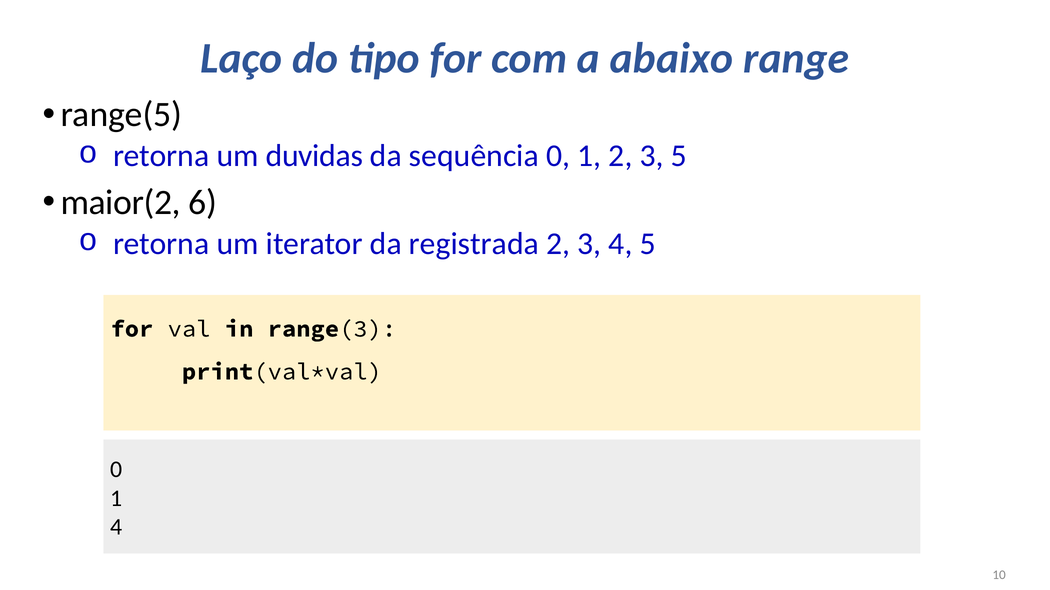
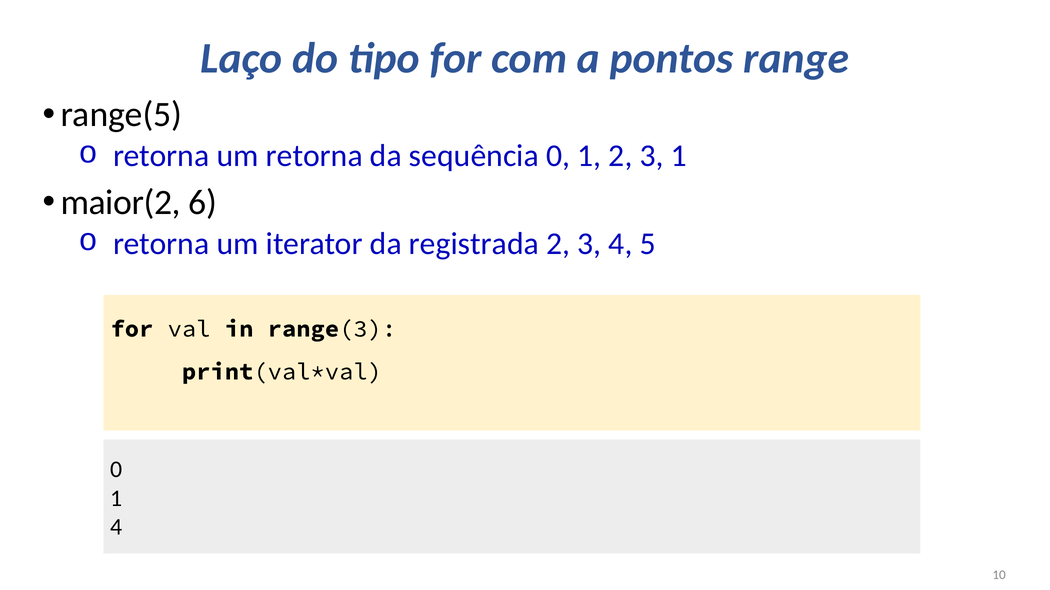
abaixo: abaixo -> pontos (672, 59)
um duvidas: duvidas -> retorna (314, 156)
3 5: 5 -> 1 (679, 156)
